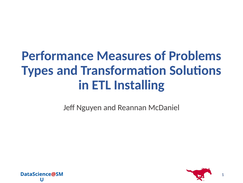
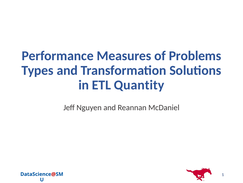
Installing: Installing -> Quantity (139, 85)
